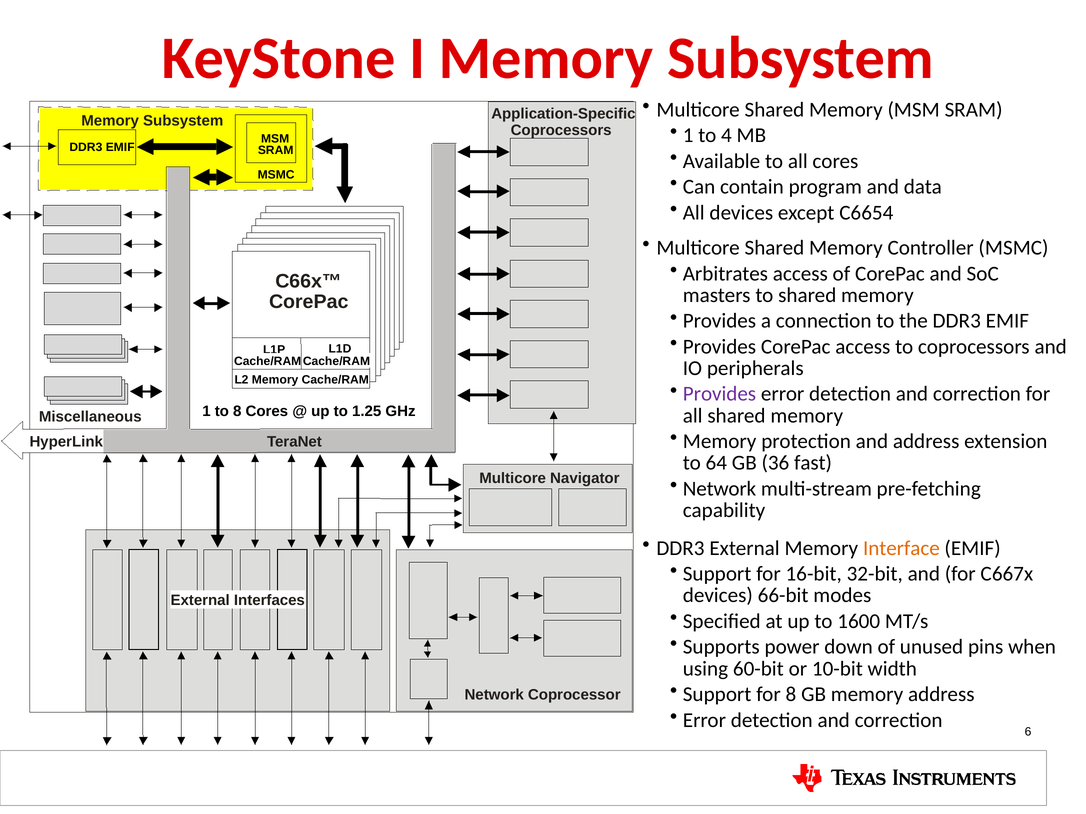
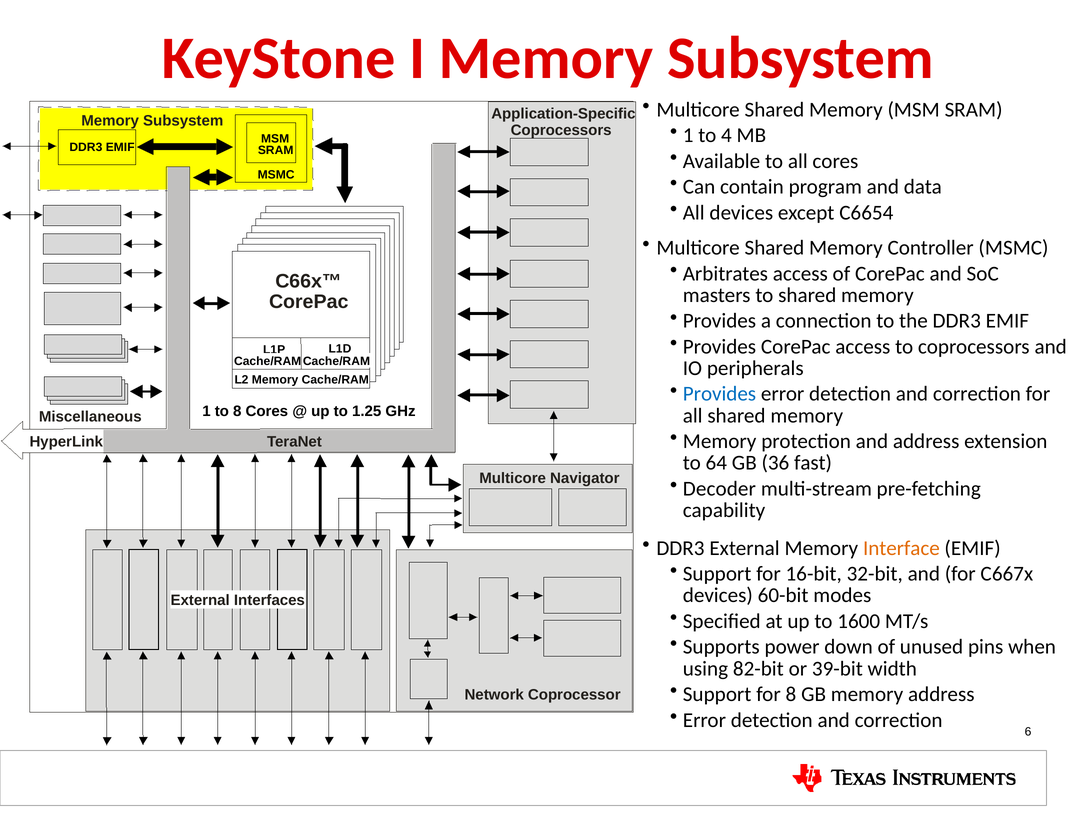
Provides colour: purple -> blue (719, 394)
Network: Network -> Decoder (719, 489)
66-bit: 66-bit -> 60-bit (783, 596)
60-bit: 60-bit -> 82-bit (758, 669)
10-bit: 10-bit -> 39-bit (837, 669)
